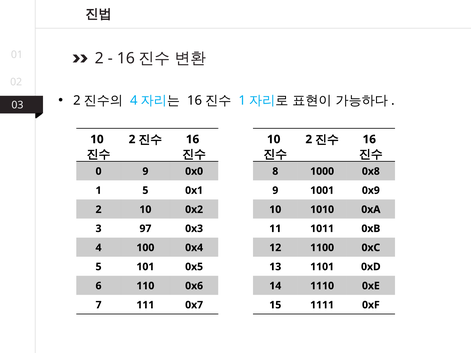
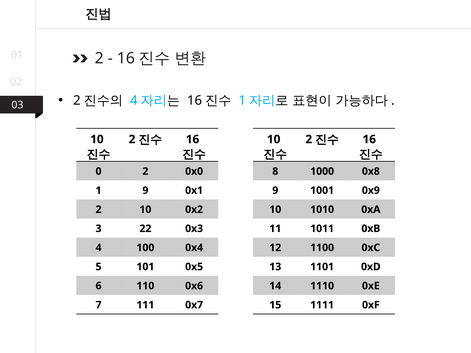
0 9: 9 -> 2 (145, 171)
1 5: 5 -> 9 (145, 191)
97: 97 -> 22 (145, 229)
